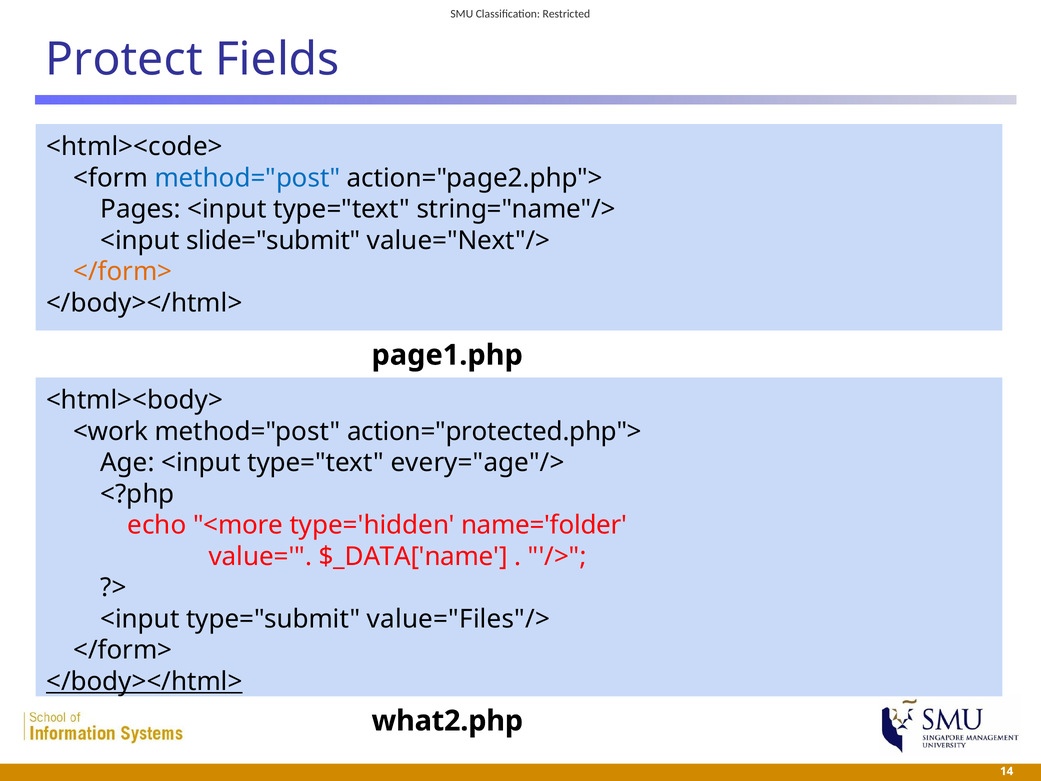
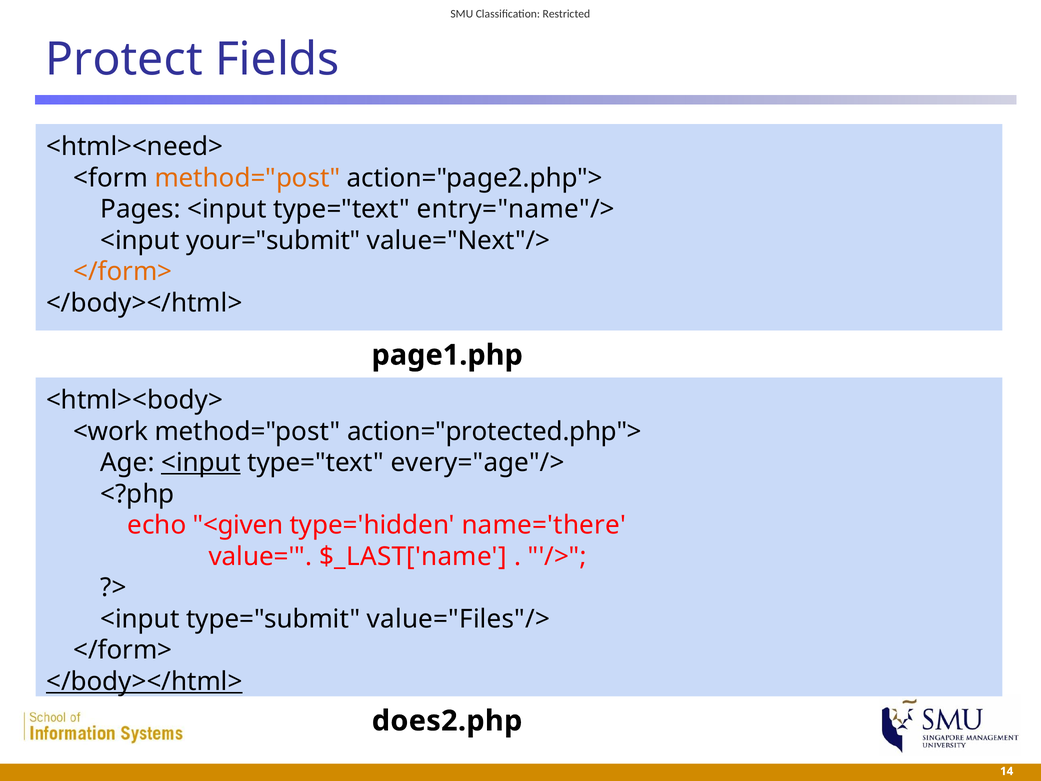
<html><code>: <html><code> -> <html><need> (135, 147)
method="post colour: blue -> orange (247, 178)
string="name"/>: string="name"/> -> entry="name"/> (516, 209)
slide="submit: slide="submit -> your="submit (273, 240)
<input underline: none -> present (201, 463)
<more: <more -> <given (238, 525)
name='folder: name='folder -> name='there (544, 525)
$_DATA['name: $_DATA['name -> $_LAST['name (413, 556)
what2.php: what2.php -> does2.php (447, 721)
